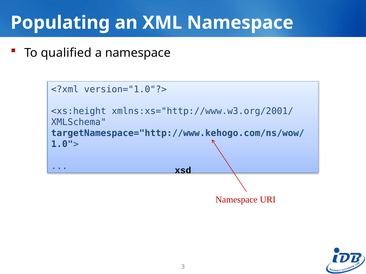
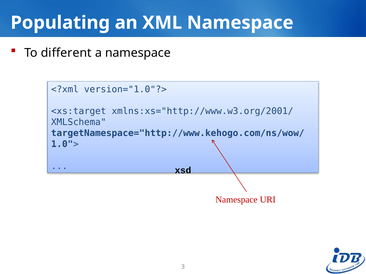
qualified: qualified -> different (66, 53)
<xs:height: <xs:height -> <xs:target (79, 111)
